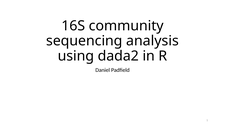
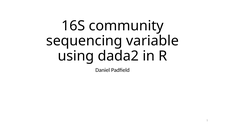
analysis: analysis -> variable (152, 41)
